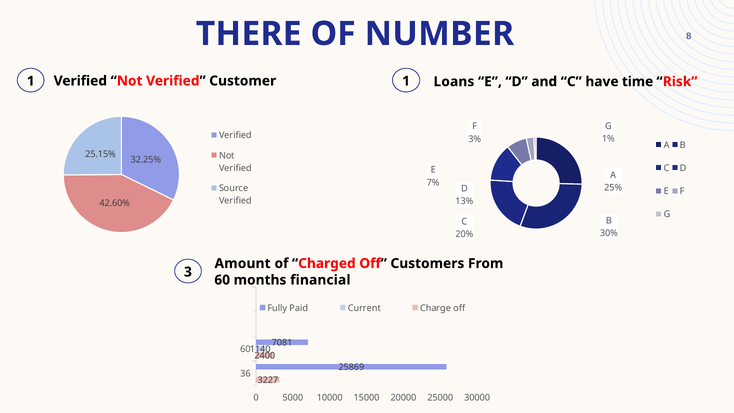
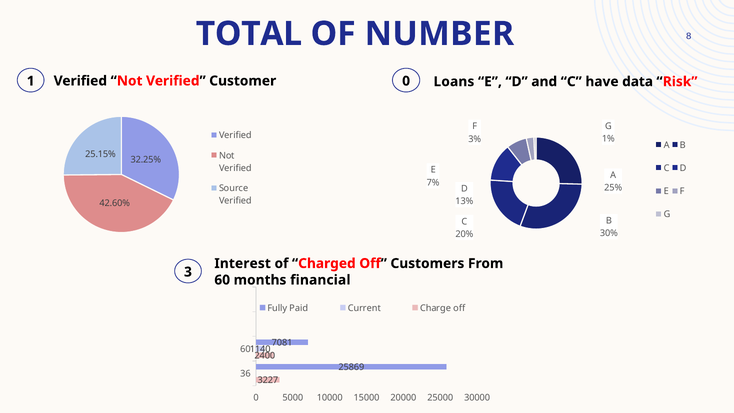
THERE: THERE -> TOTAL (249, 34)
time: time -> data (638, 82)
1 1: 1 -> 0 (406, 81)
Amount: Amount -> Interest (243, 263)
